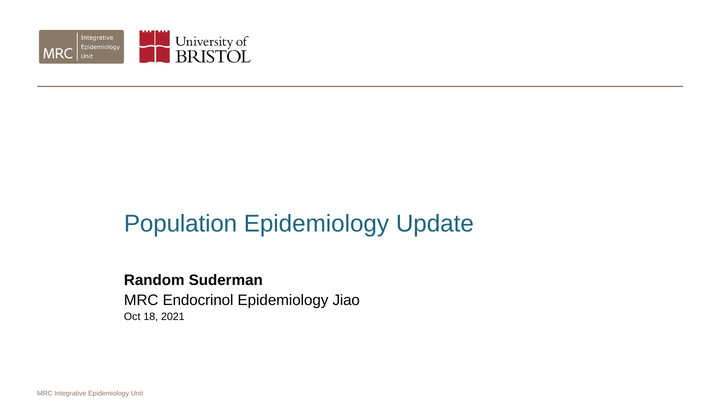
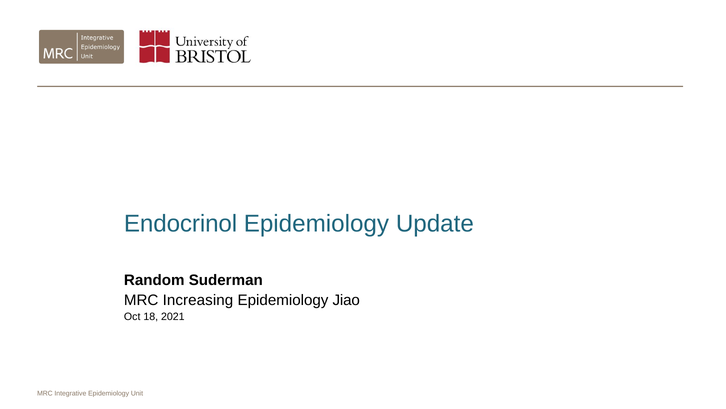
Population: Population -> Endocrinol (181, 223)
Endocrinol: Endocrinol -> Increasing (198, 300)
